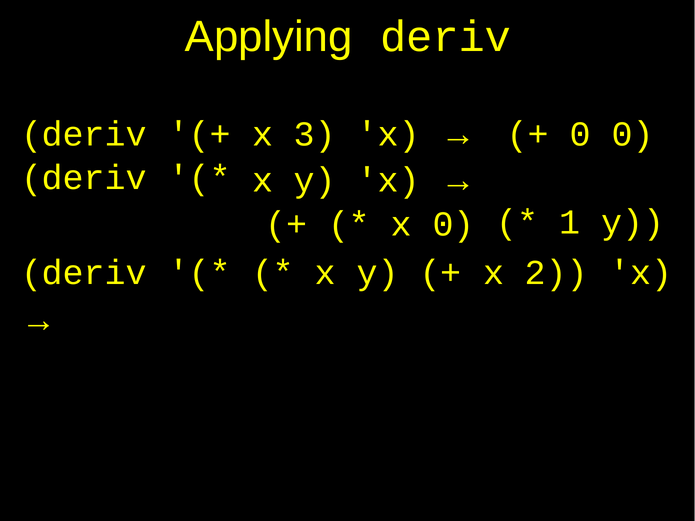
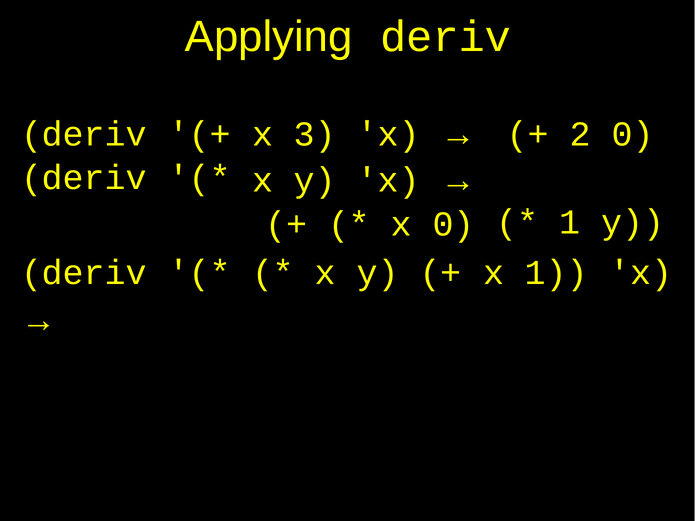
0: 0 -> 2 (580, 134)
x 2: 2 -> 1 (556, 273)
